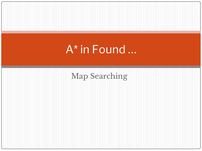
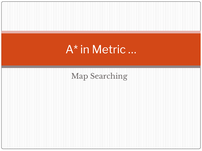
Found: Found -> Metric (109, 50)
